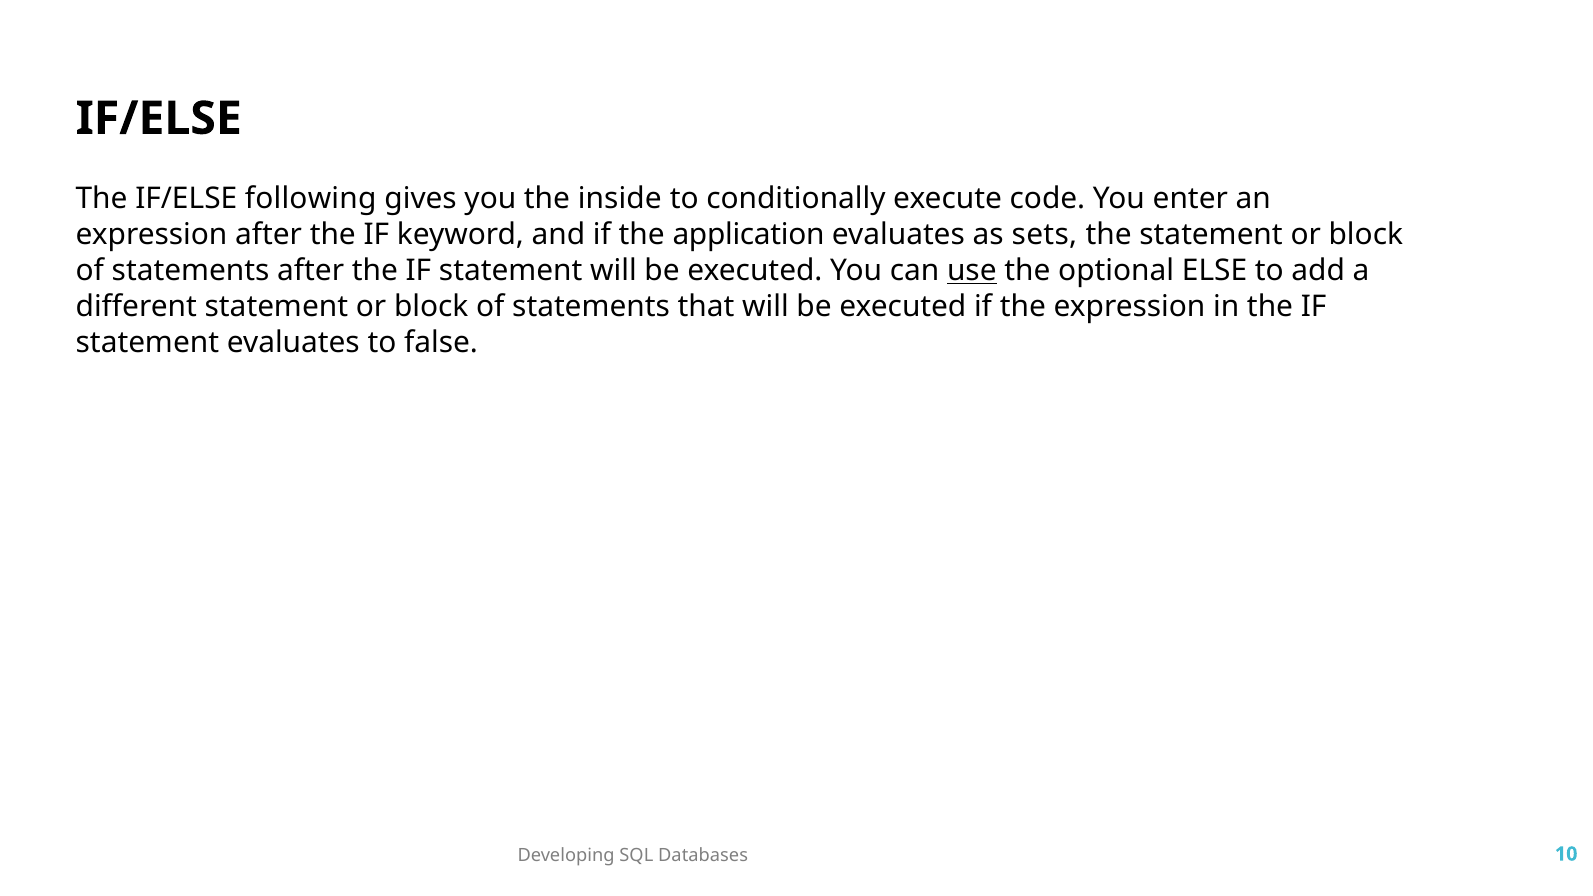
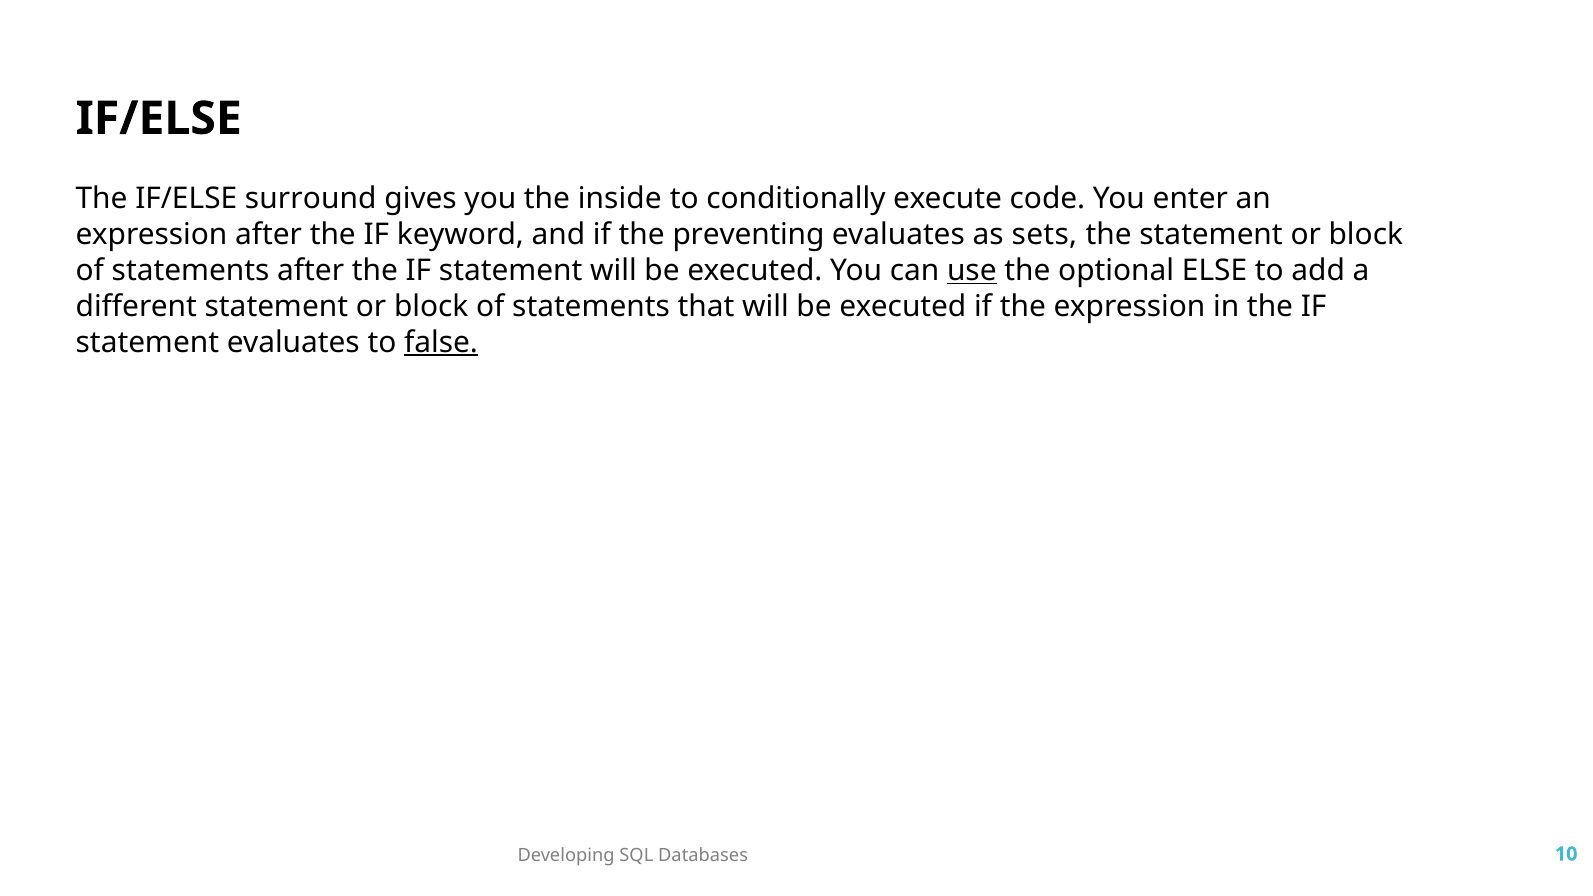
following: following -> surround (311, 199)
application: application -> preventing (748, 235)
false underline: none -> present (441, 342)
